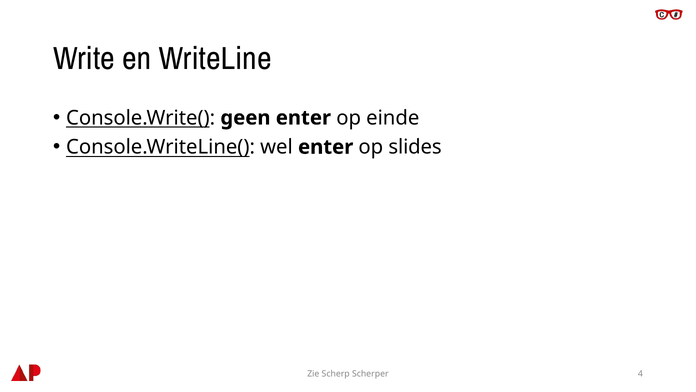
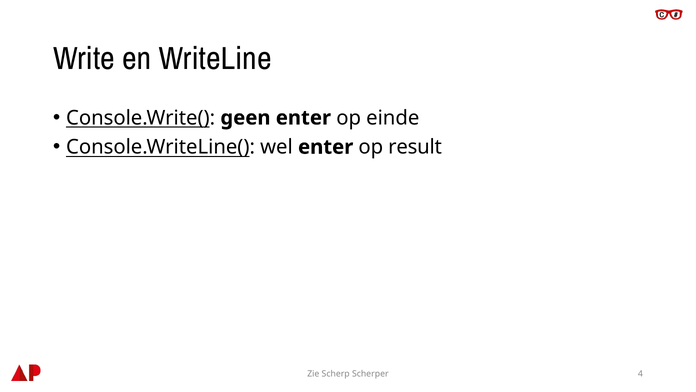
slides: slides -> result (415, 147)
